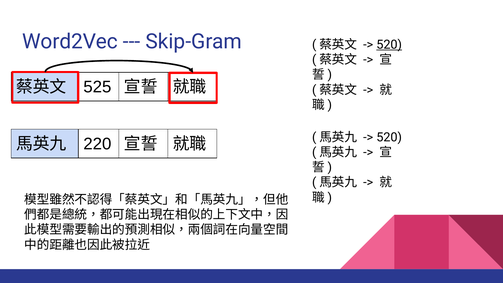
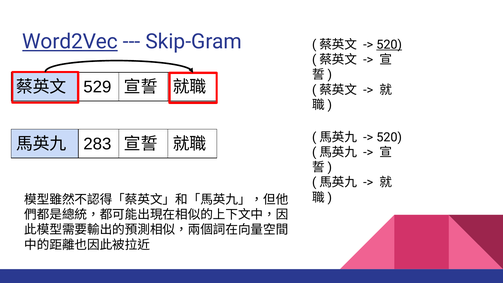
Word2Vec underline: none -> present (70, 42)
525: 525 -> 529 (97, 87)
220: 220 -> 283 (97, 144)
